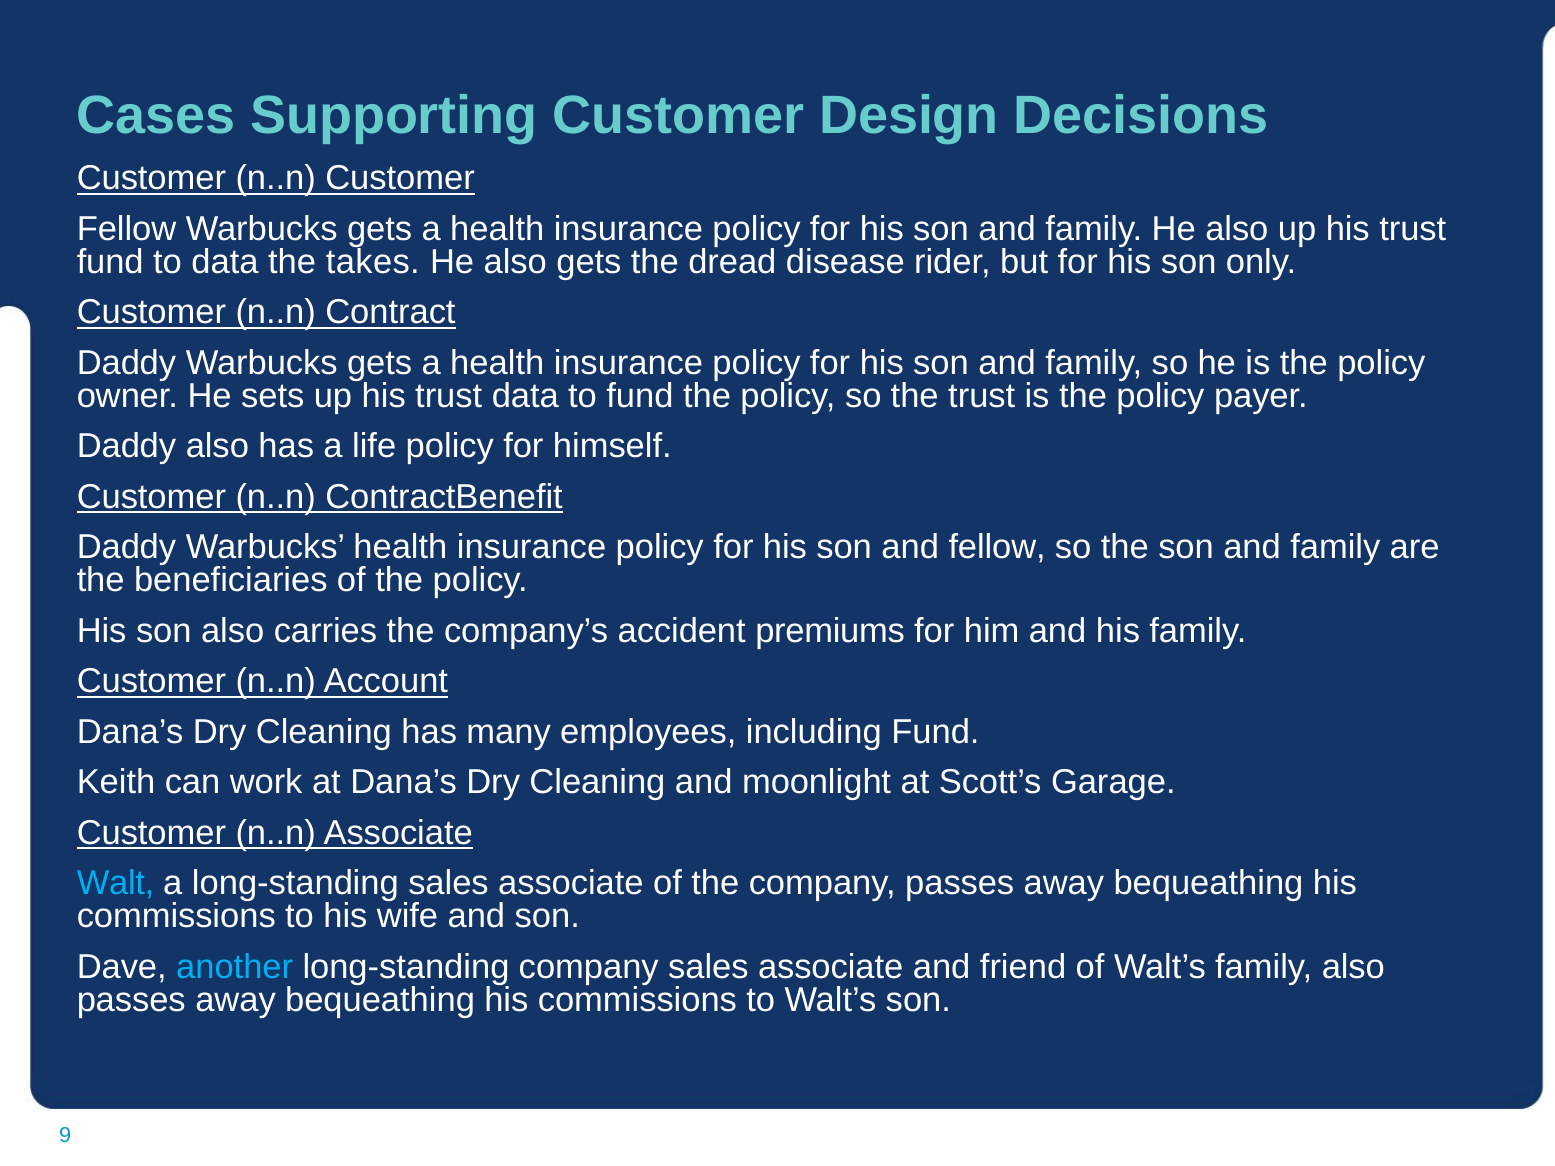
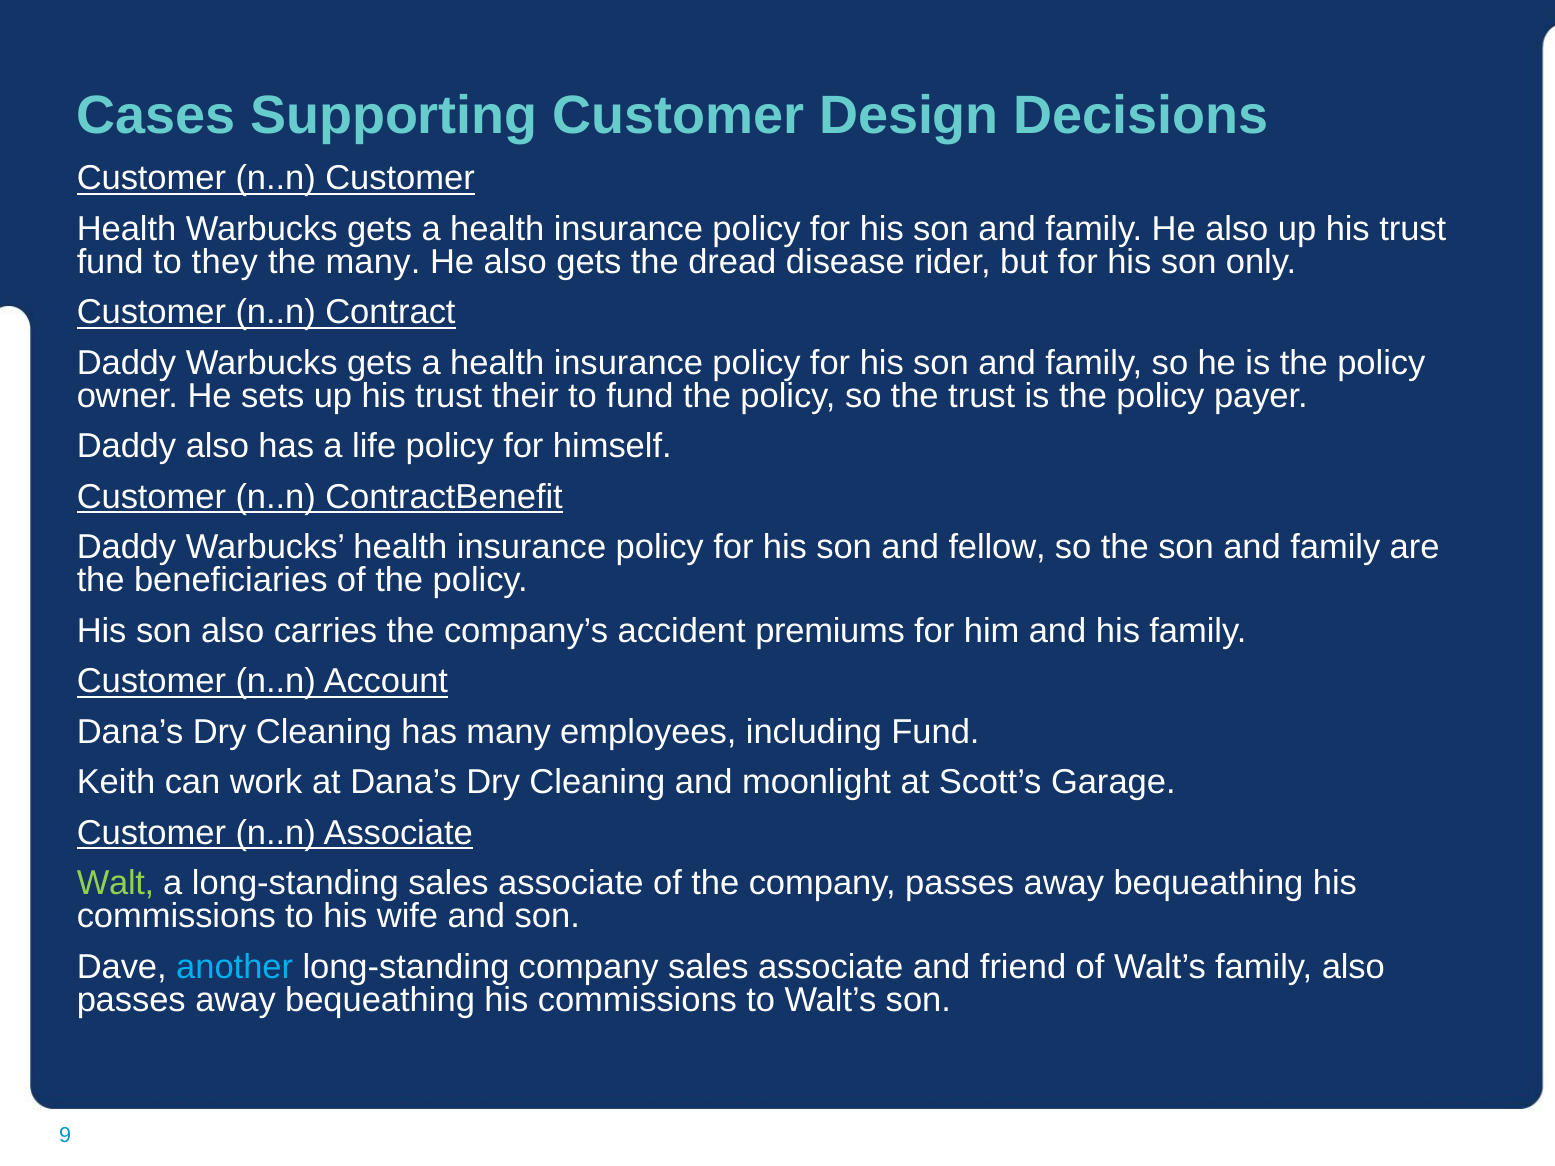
Fellow: Fellow -> Health (127, 229)
to data: data -> they (225, 262)
the takes: takes -> many (373, 262)
trust data: data -> their (525, 396)
Walt colour: light blue -> light green (116, 883)
